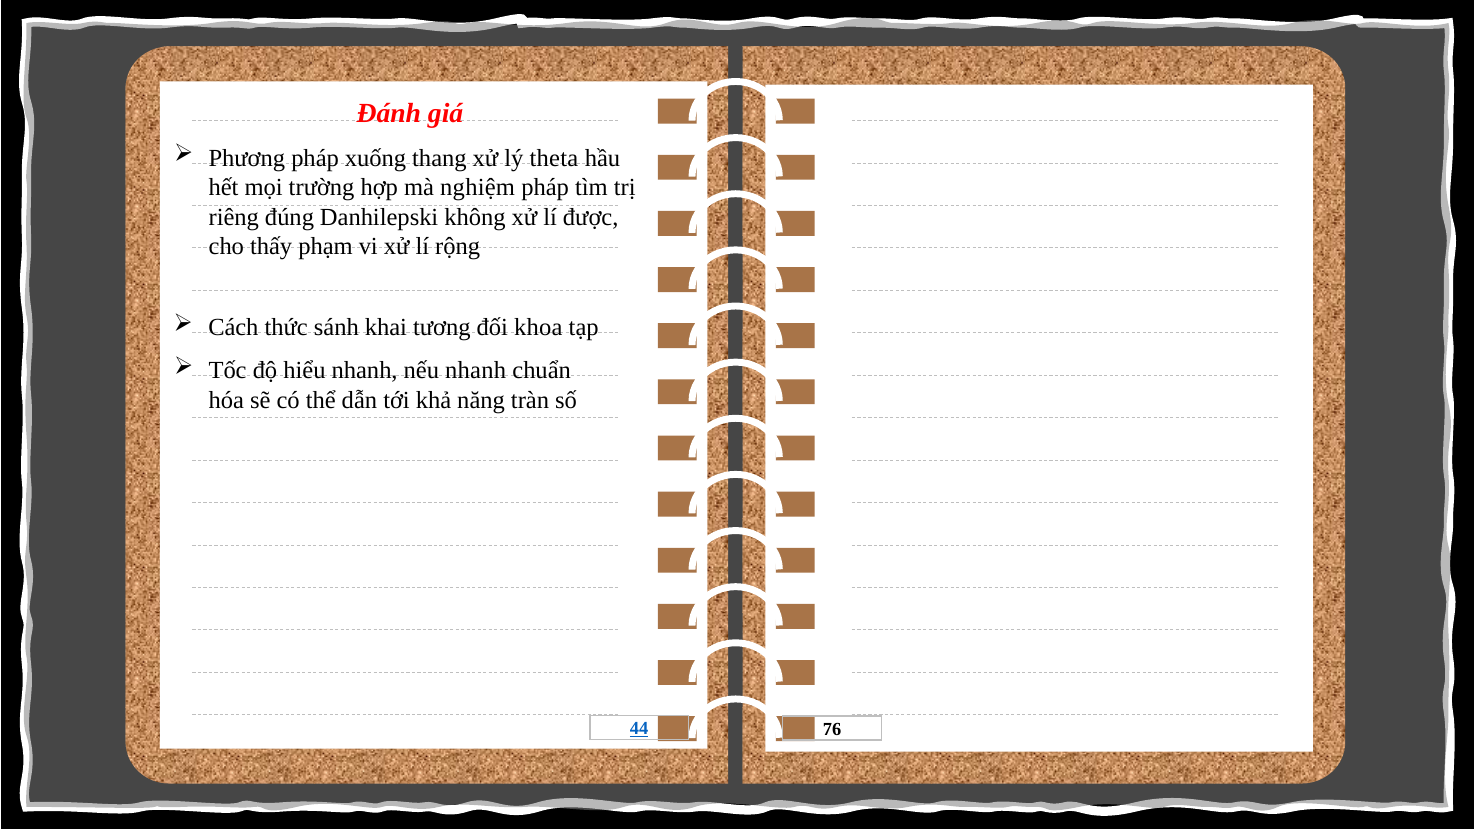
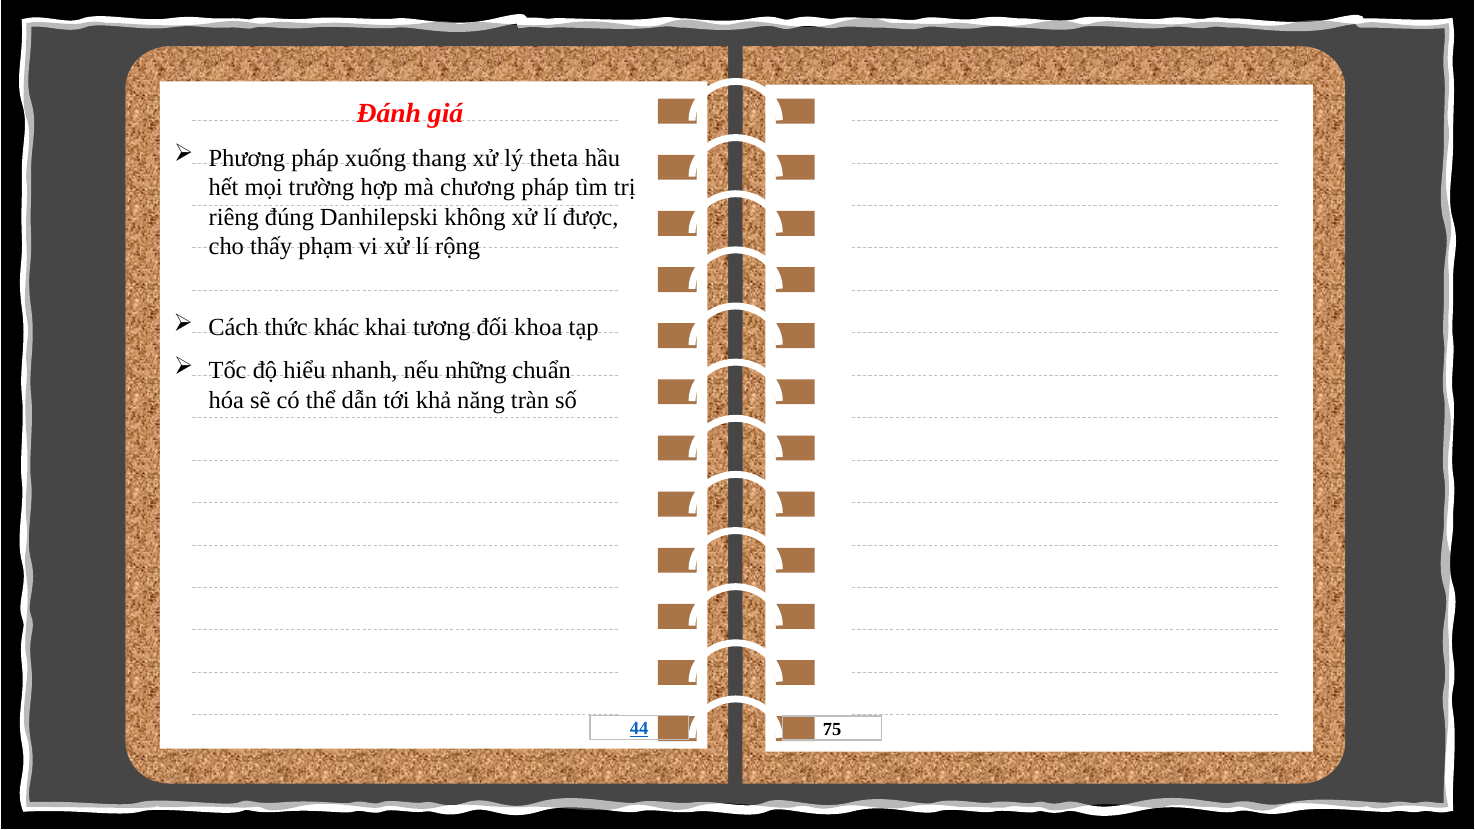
nghiệm: nghiệm -> chương (478, 187)
sánh: sánh -> khác (336, 328)
nếu nhanh: nhanh -> những (476, 370)
76: 76 -> 75 (832, 729)
